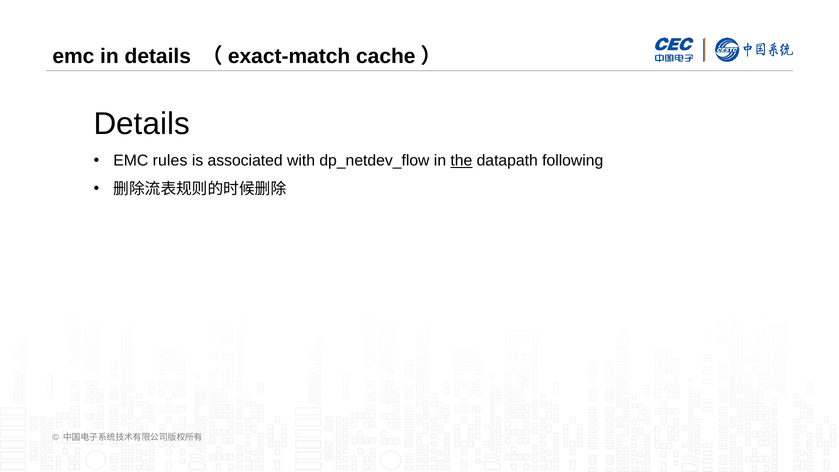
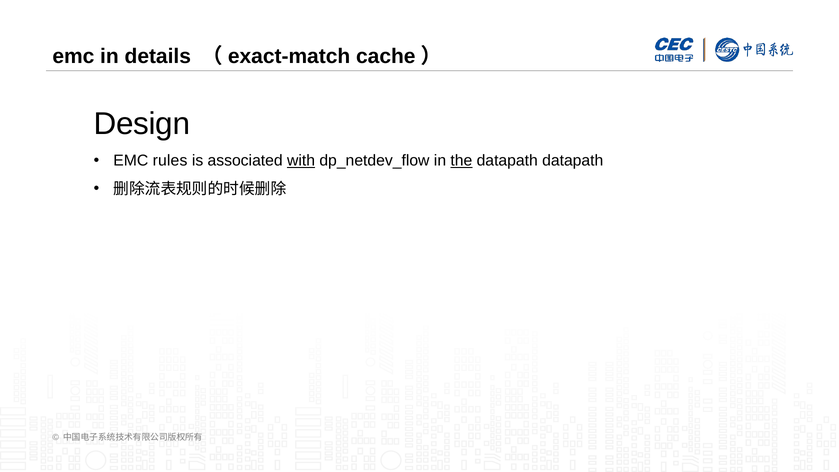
Details: Details -> Design (142, 124)
with underline: none -> present (301, 161)
datapath following: following -> datapath (573, 161)
